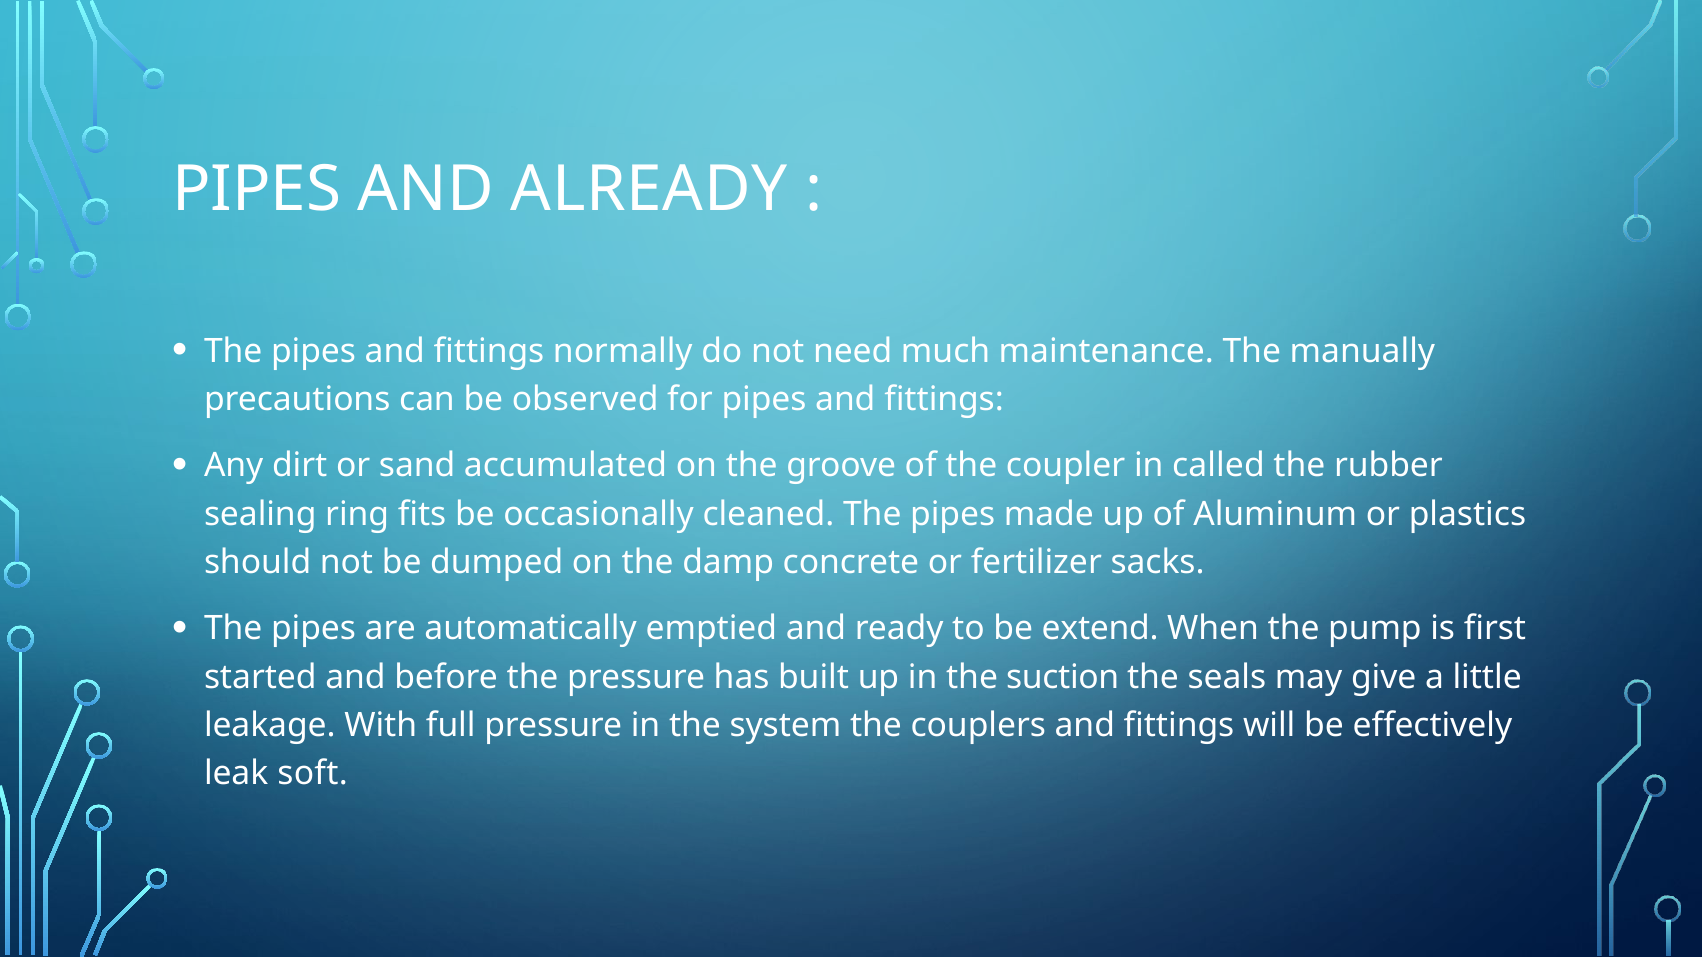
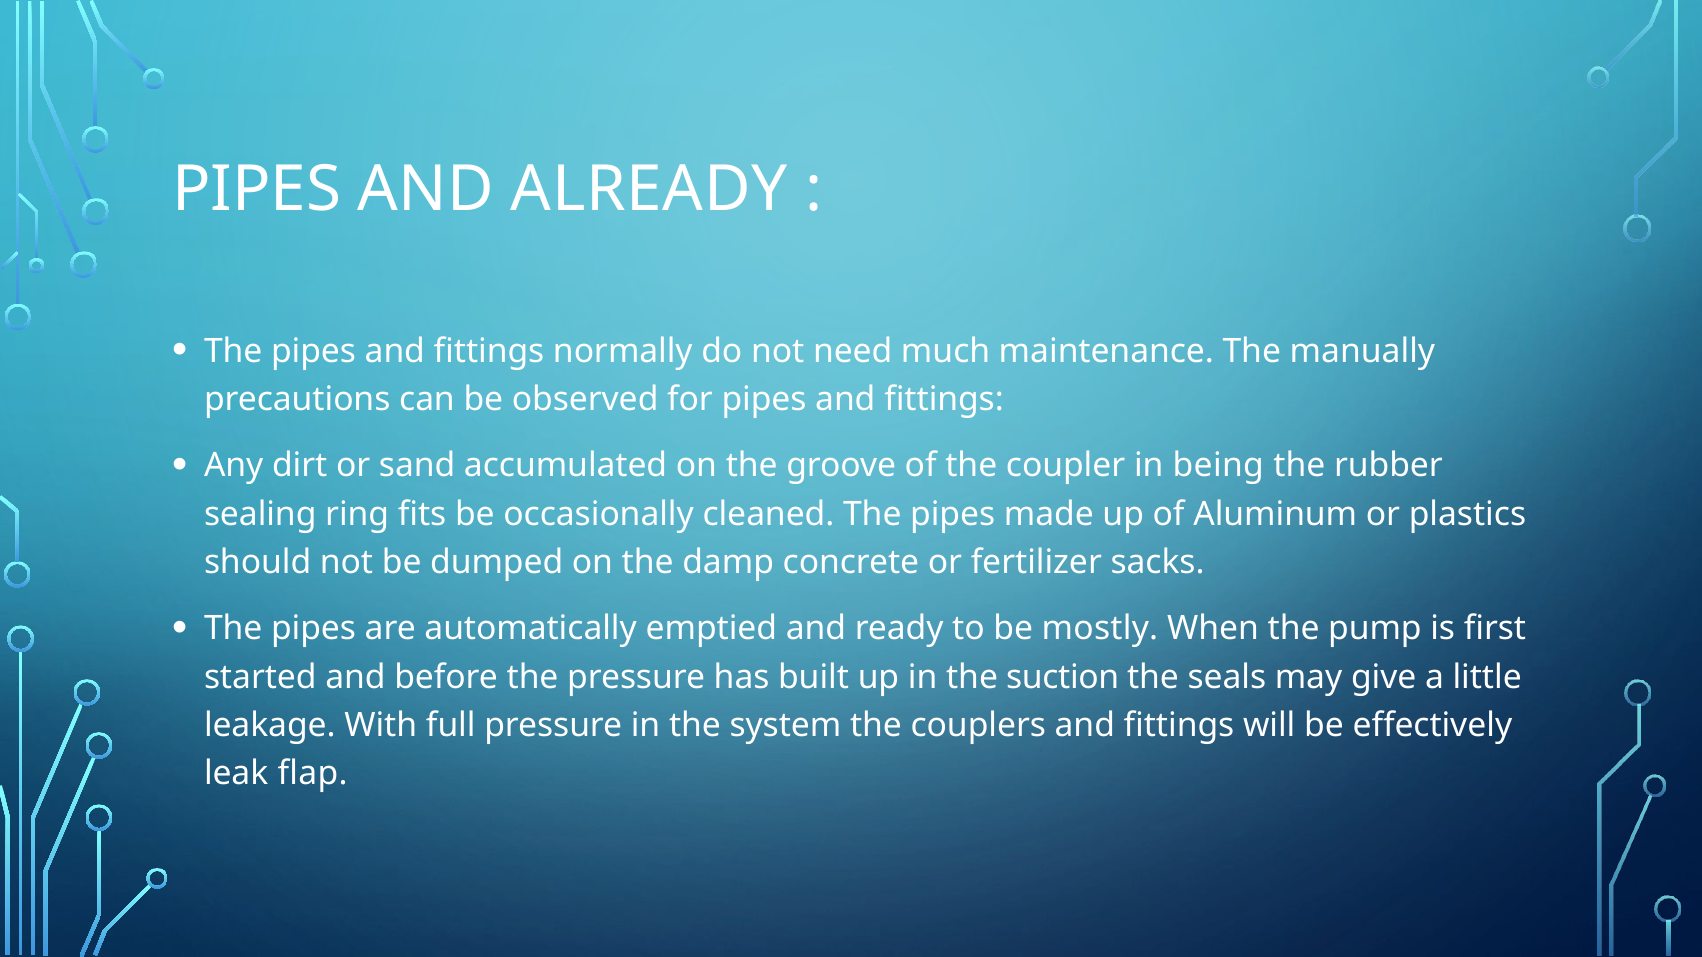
called: called -> being (1218, 466)
extend: extend -> mostly (1100, 629)
soft: soft -> flap (313, 774)
